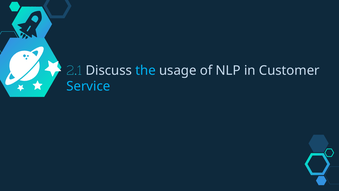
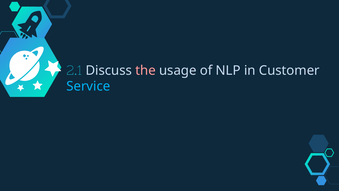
the colour: light blue -> pink (146, 70)
